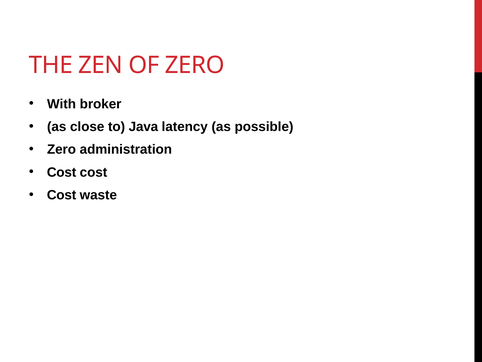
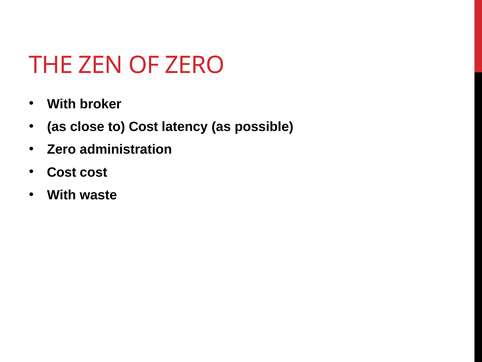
to Java: Java -> Cost (143, 127)
Cost: Cost -> With (61, 195)
